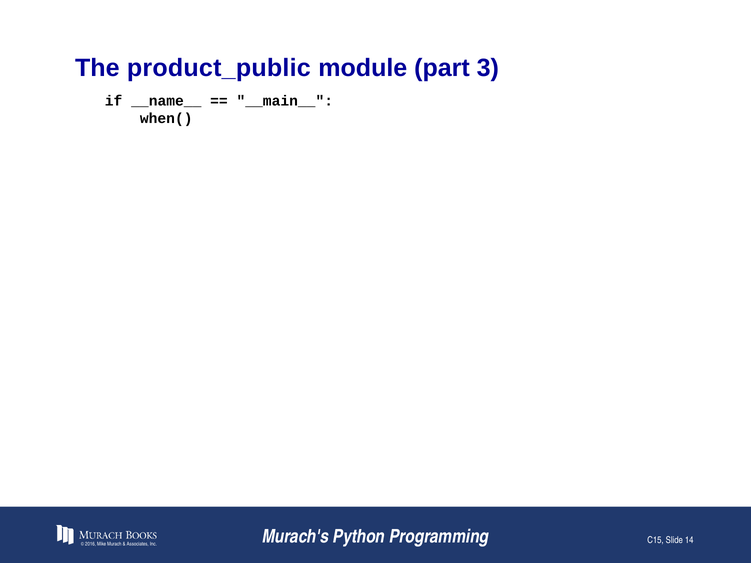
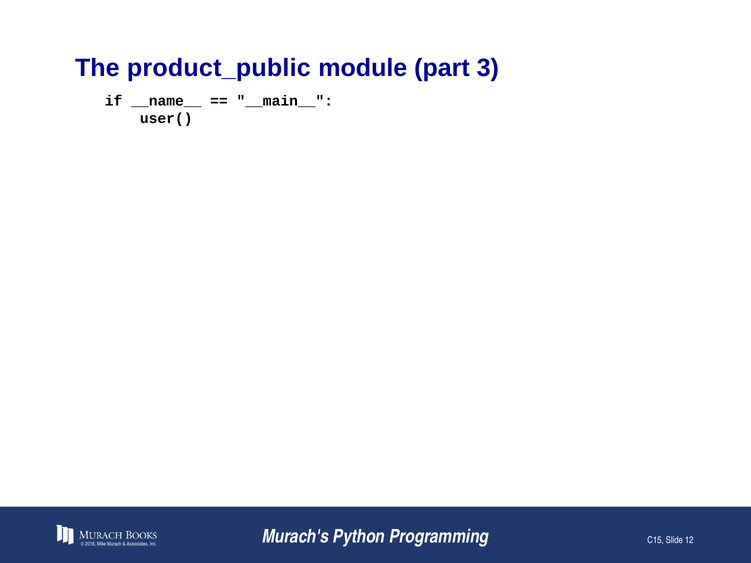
when(: when( -> user( (166, 119)
14: 14 -> 12 (689, 540)
